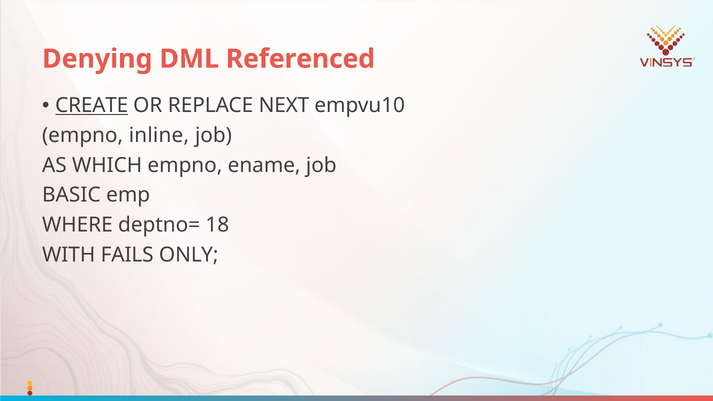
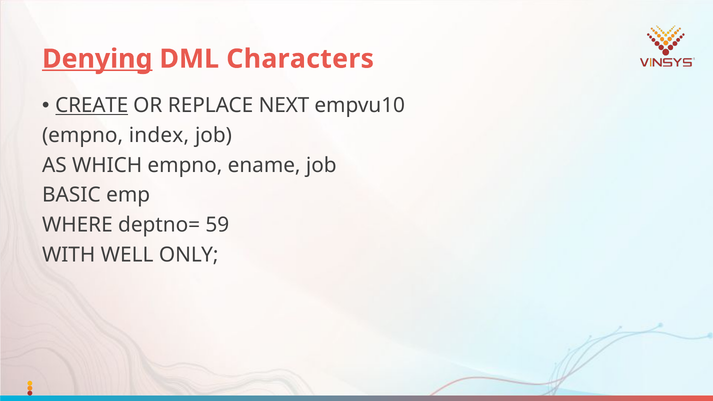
Denying underline: none -> present (97, 59)
Referenced: Referenced -> Characters (300, 59)
inline: inline -> index (159, 135)
18: 18 -> 59 (217, 225)
FAILS: FAILS -> WELL (127, 255)
